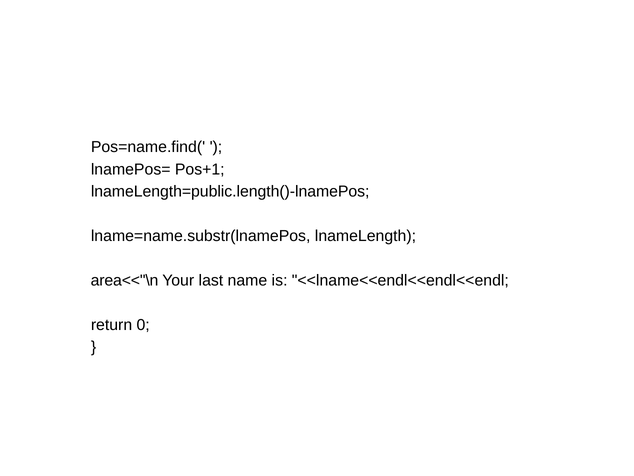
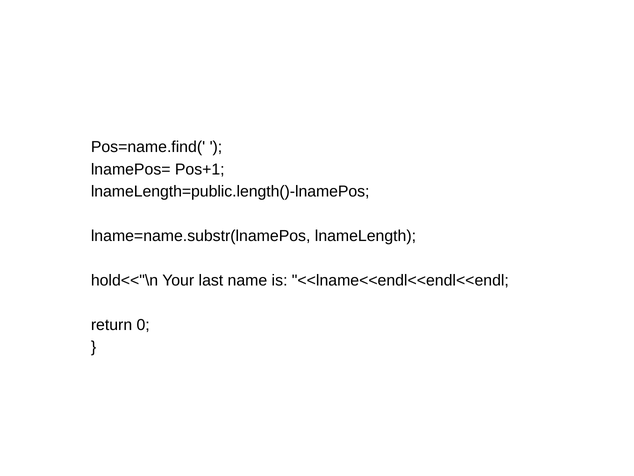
area<<"\n: area<<"\n -> hold<<"\n (124, 280)
